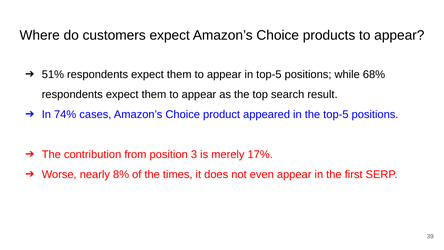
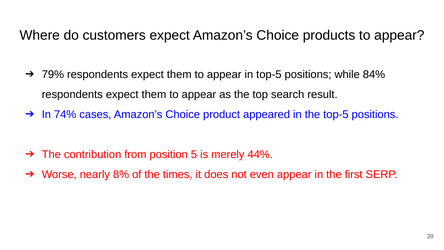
51%: 51% -> 79% (53, 74)
68%: 68% -> 84% (374, 74)
3: 3 -> 5 (194, 154)
17%: 17% -> 44% (260, 154)
